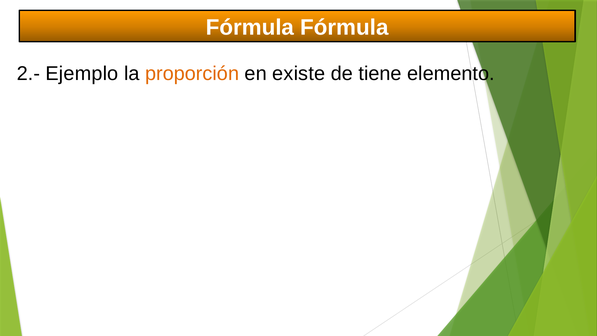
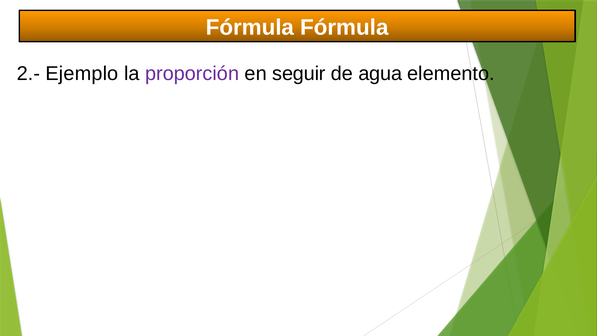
proporción colour: orange -> purple (192, 74)
existe: existe -> seguir (299, 74)
tiene: tiene -> agua (380, 74)
